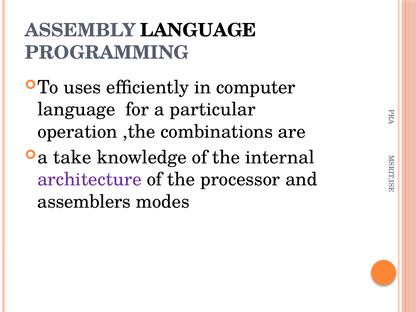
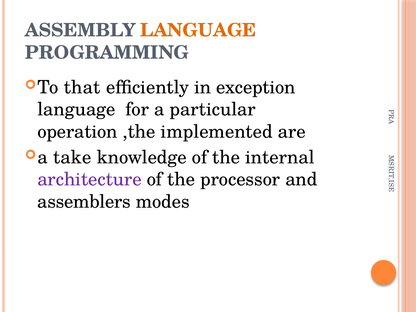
LANGUAGE colour: black -> orange (198, 30)
uses: uses -> that (82, 87)
computer: computer -> exception (256, 87)
combinations: combinations -> implemented (217, 132)
